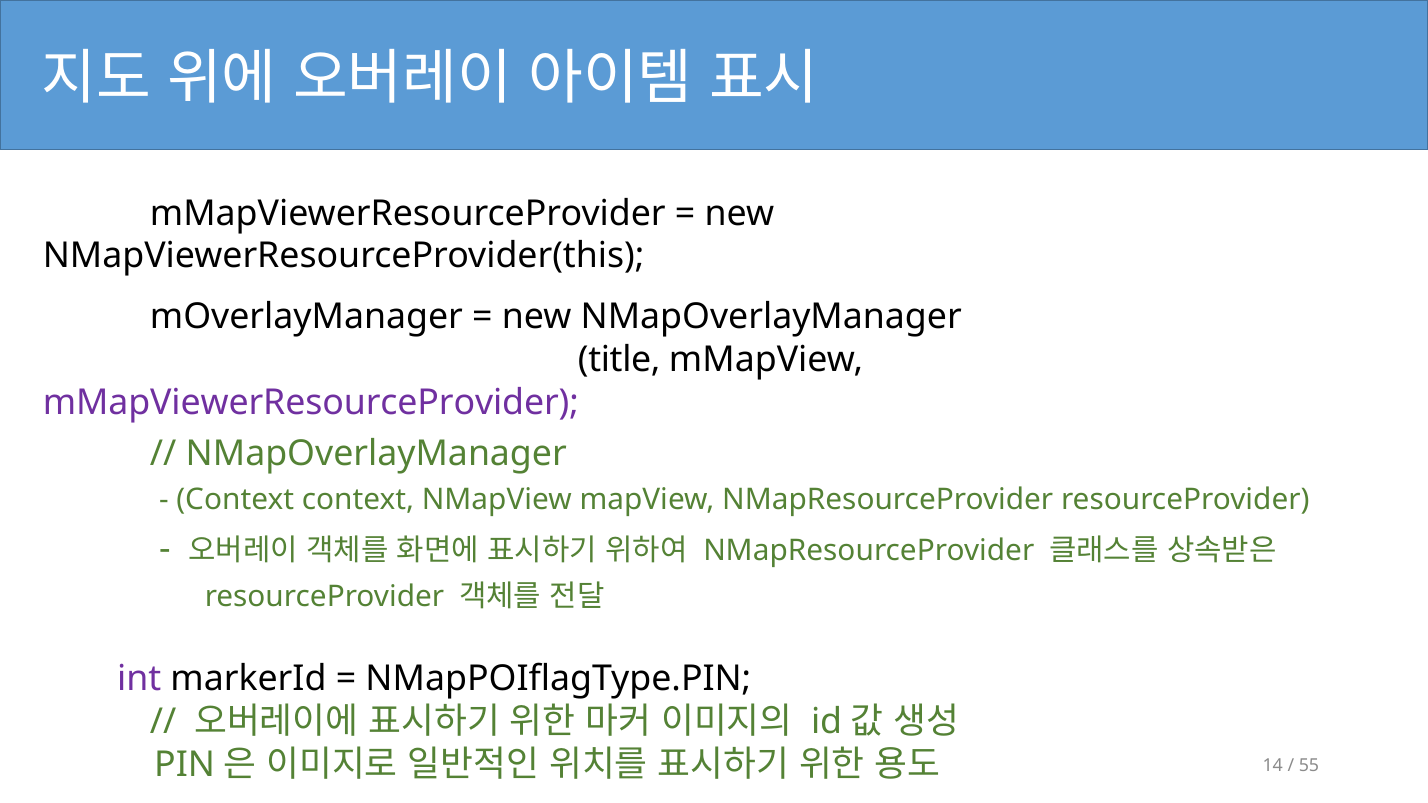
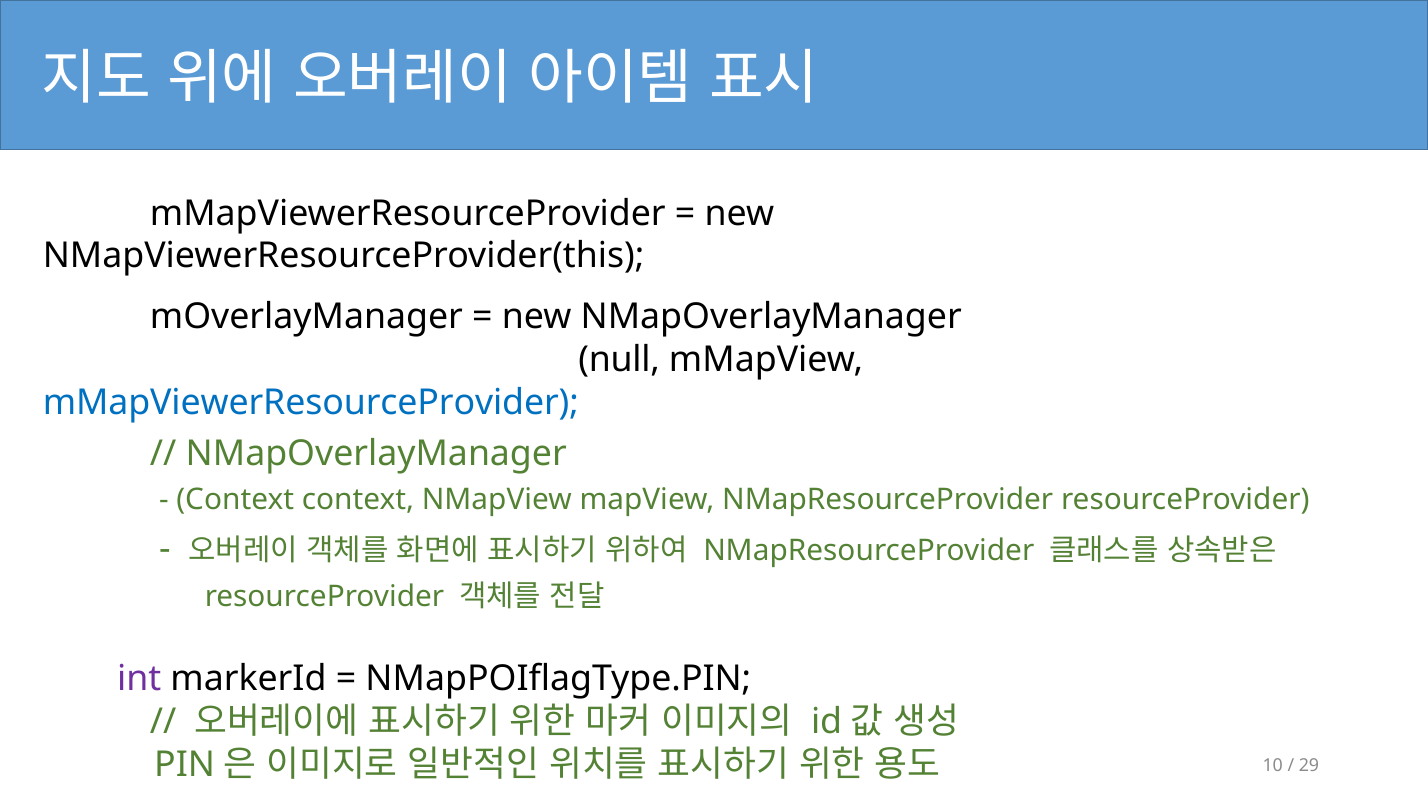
title: title -> null (619, 360)
mMapViewerResourceProvider colour: purple -> blue (311, 403)
14: 14 -> 10 (1273, 766)
55: 55 -> 29 (1309, 766)
